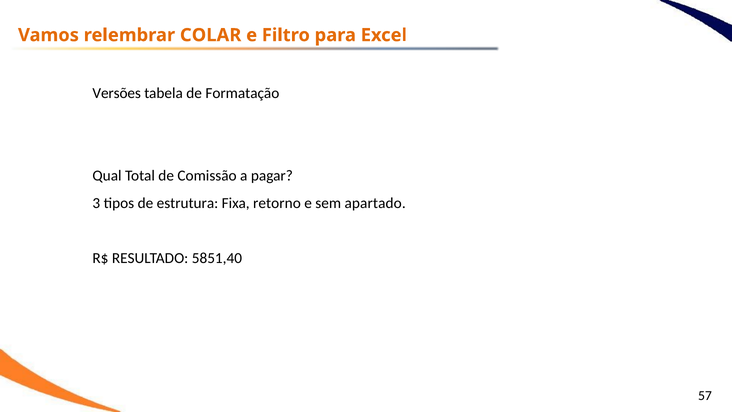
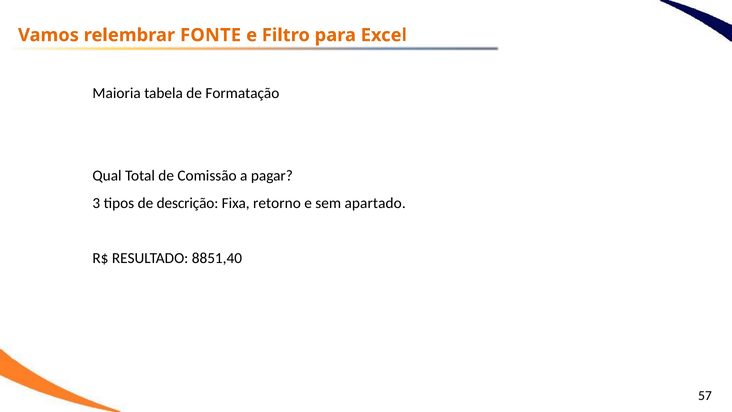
COLAR: COLAR -> FONTE (211, 35)
Versões: Versões -> Maioria (117, 93)
estrutura: estrutura -> descrição (188, 203)
5851,40: 5851,40 -> 8851,40 (217, 258)
